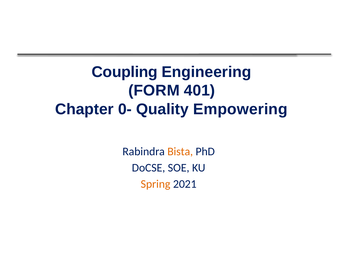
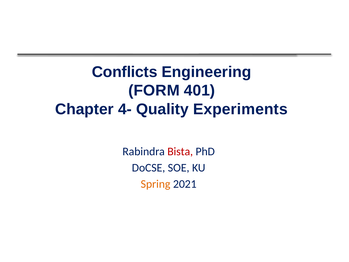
Coupling: Coupling -> Conflicts (125, 72)
0-: 0- -> 4- (125, 109)
Empowering: Empowering -> Experiments (240, 109)
Bista colour: orange -> red (180, 151)
